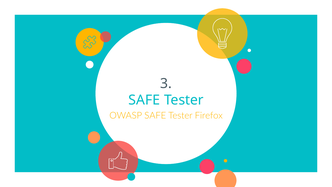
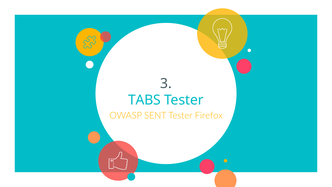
SAFE: SAFE -> TABS (144, 100)
OWASP SAFE: SAFE -> SENT (155, 115)
